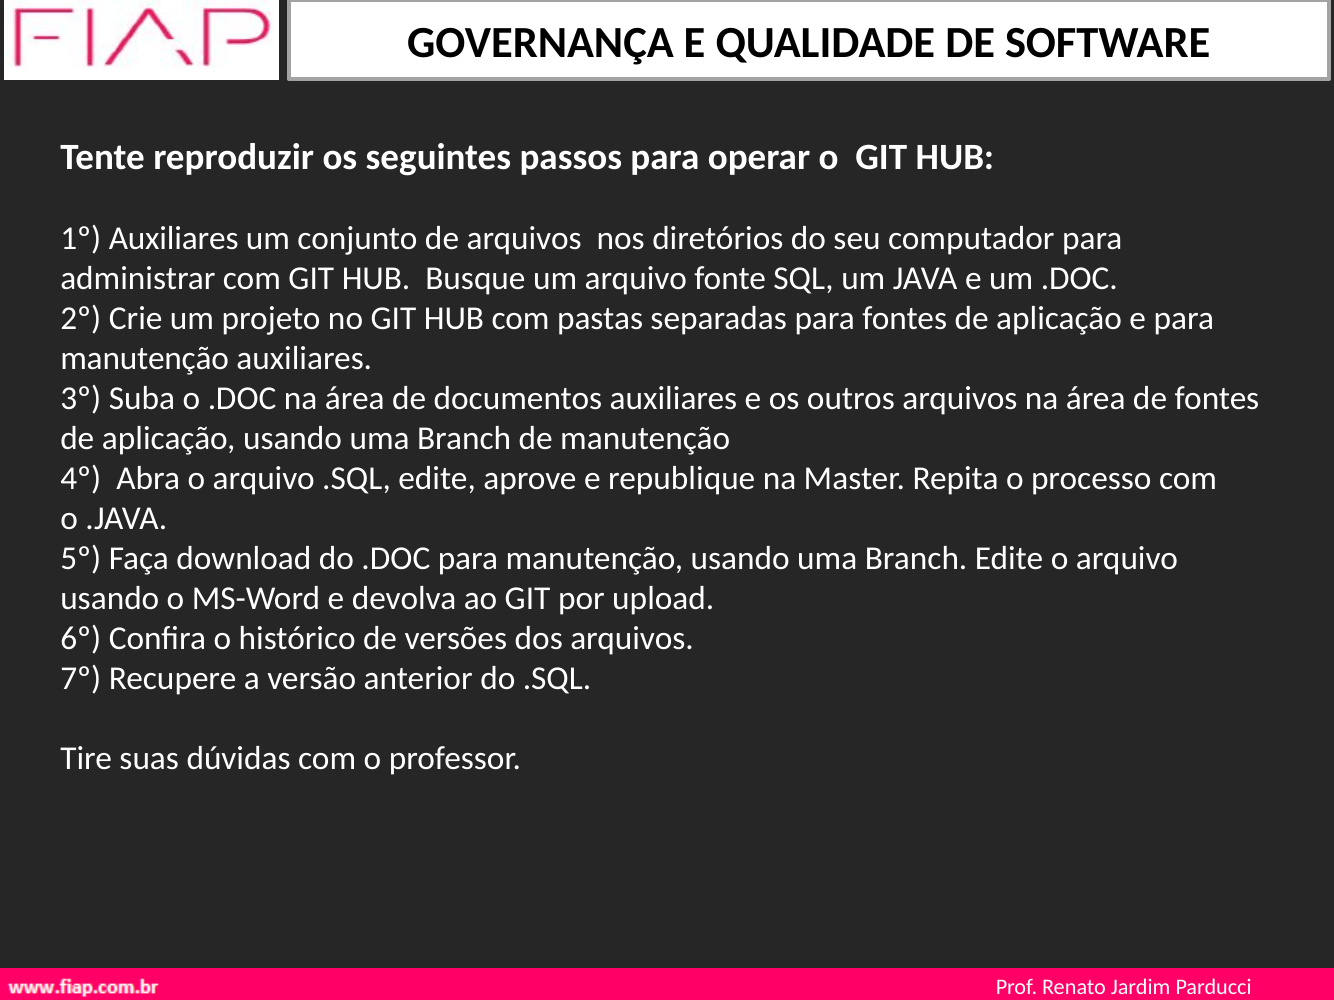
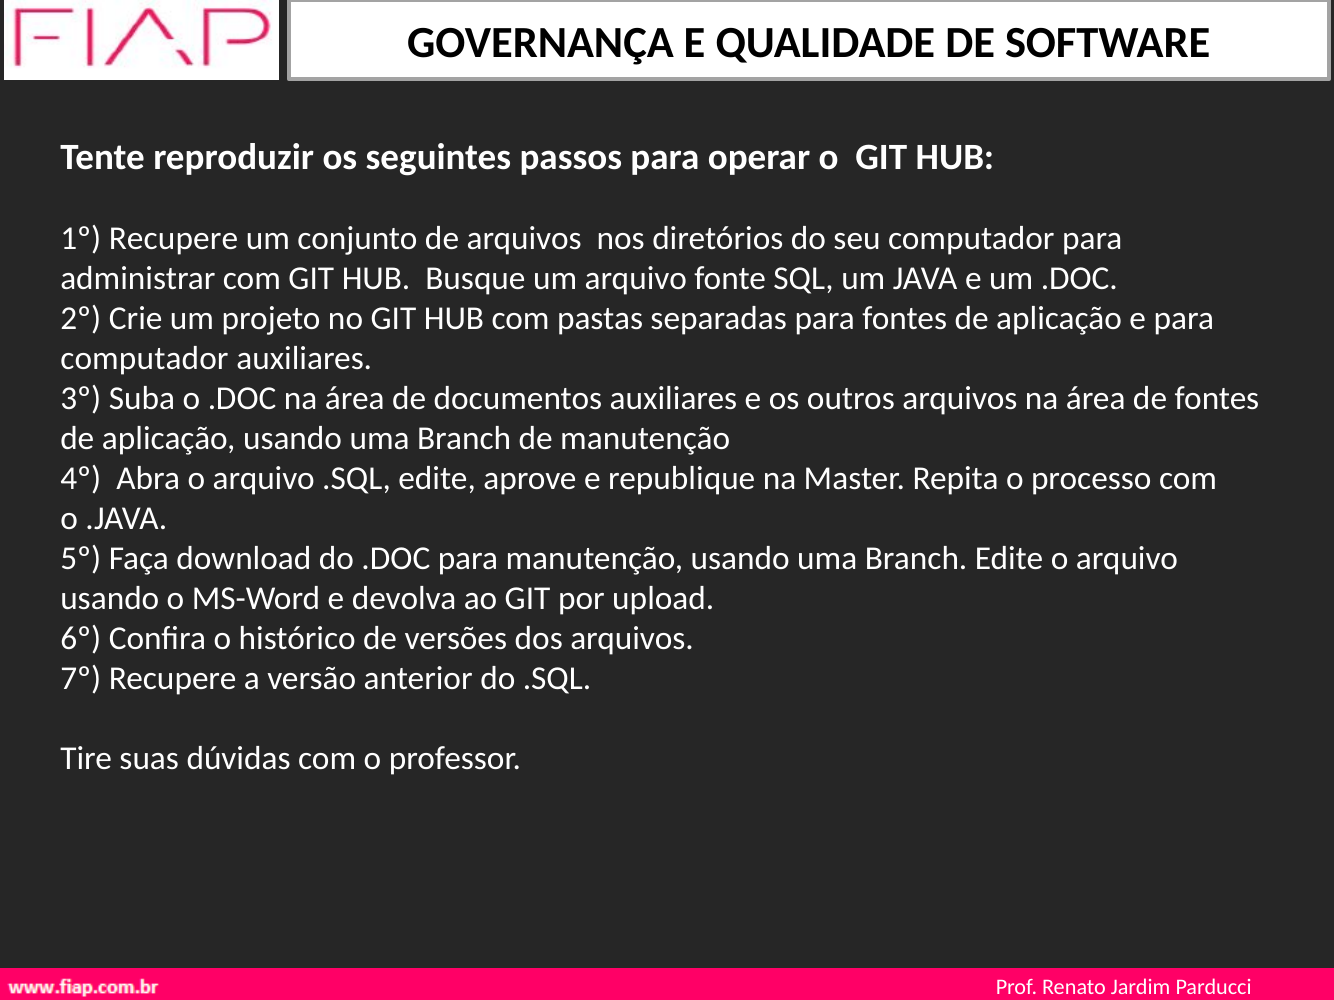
1º Auxiliares: Auxiliares -> Recupere (173, 239)
manutenção: manutenção -> computador (144, 359)
